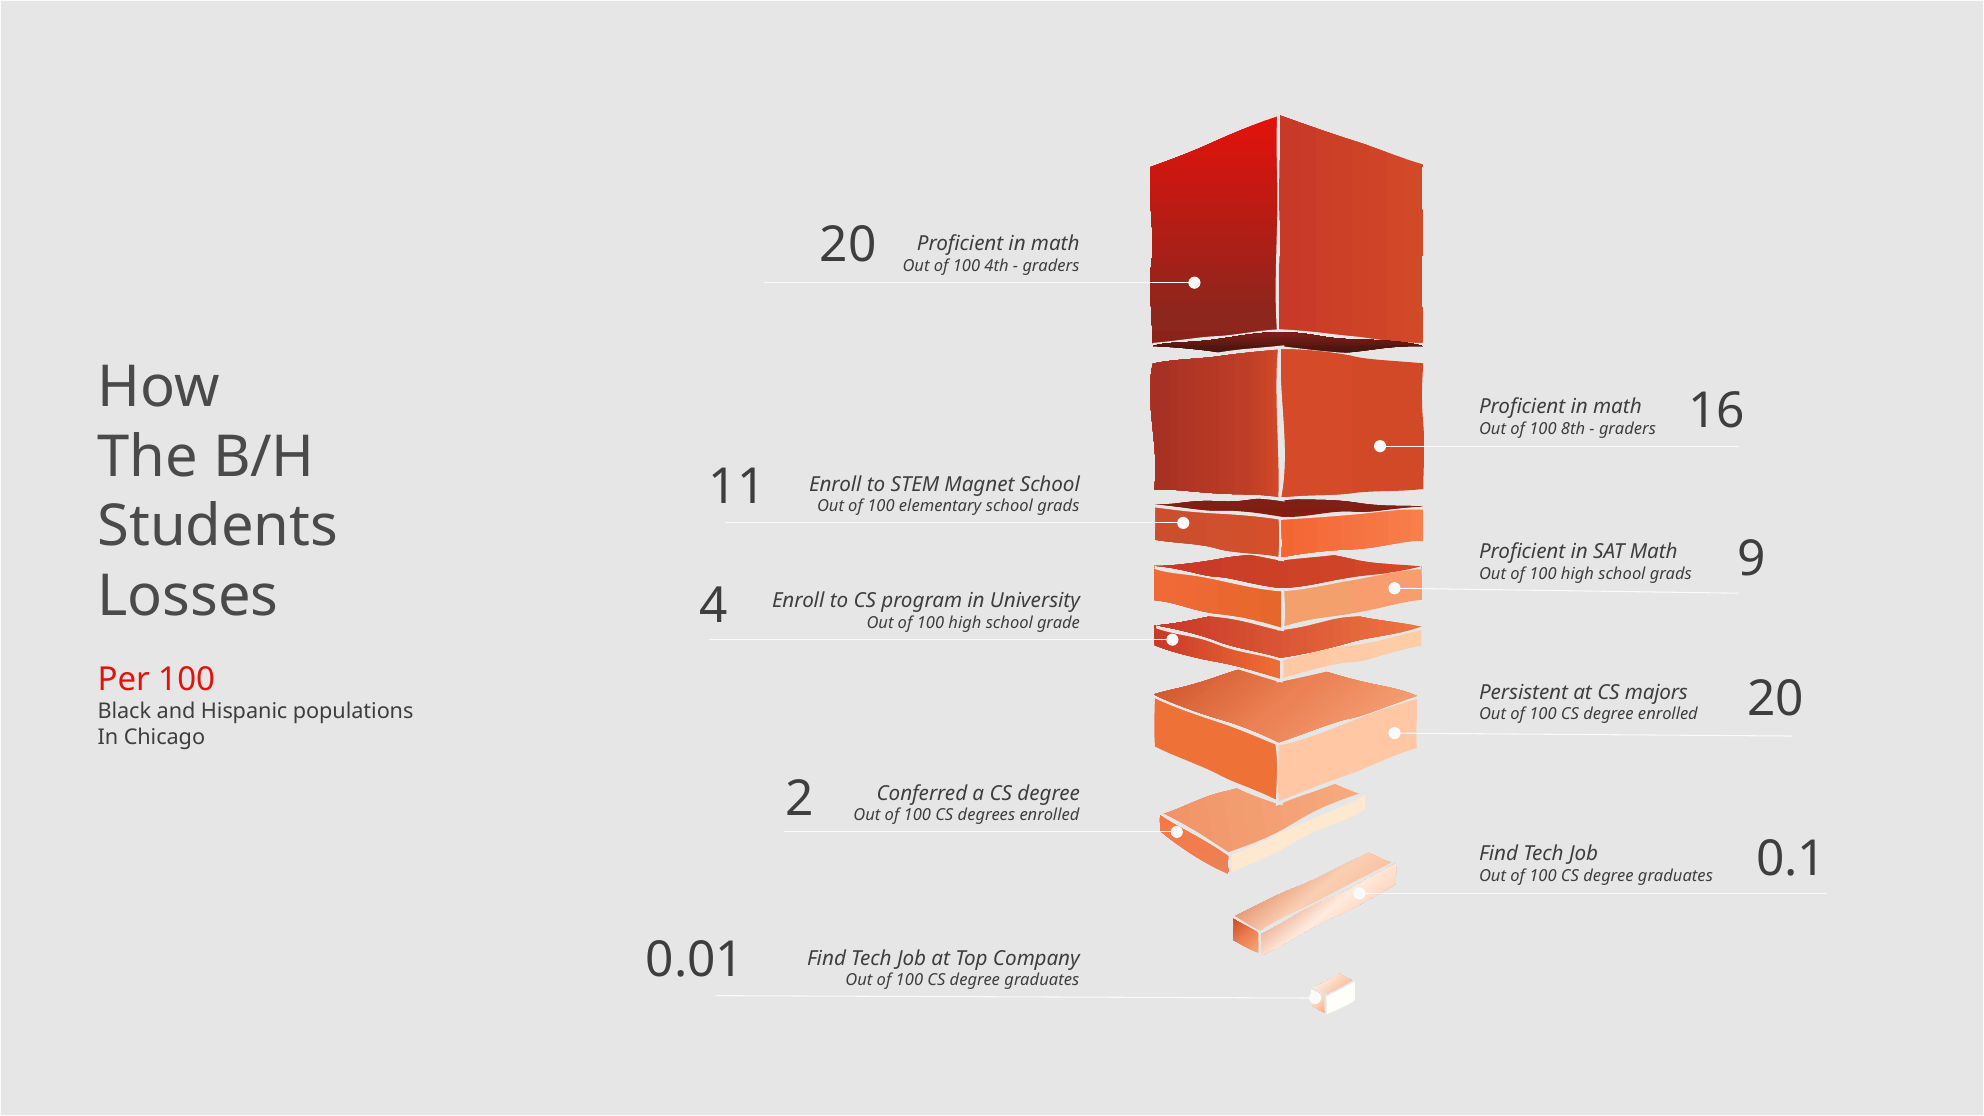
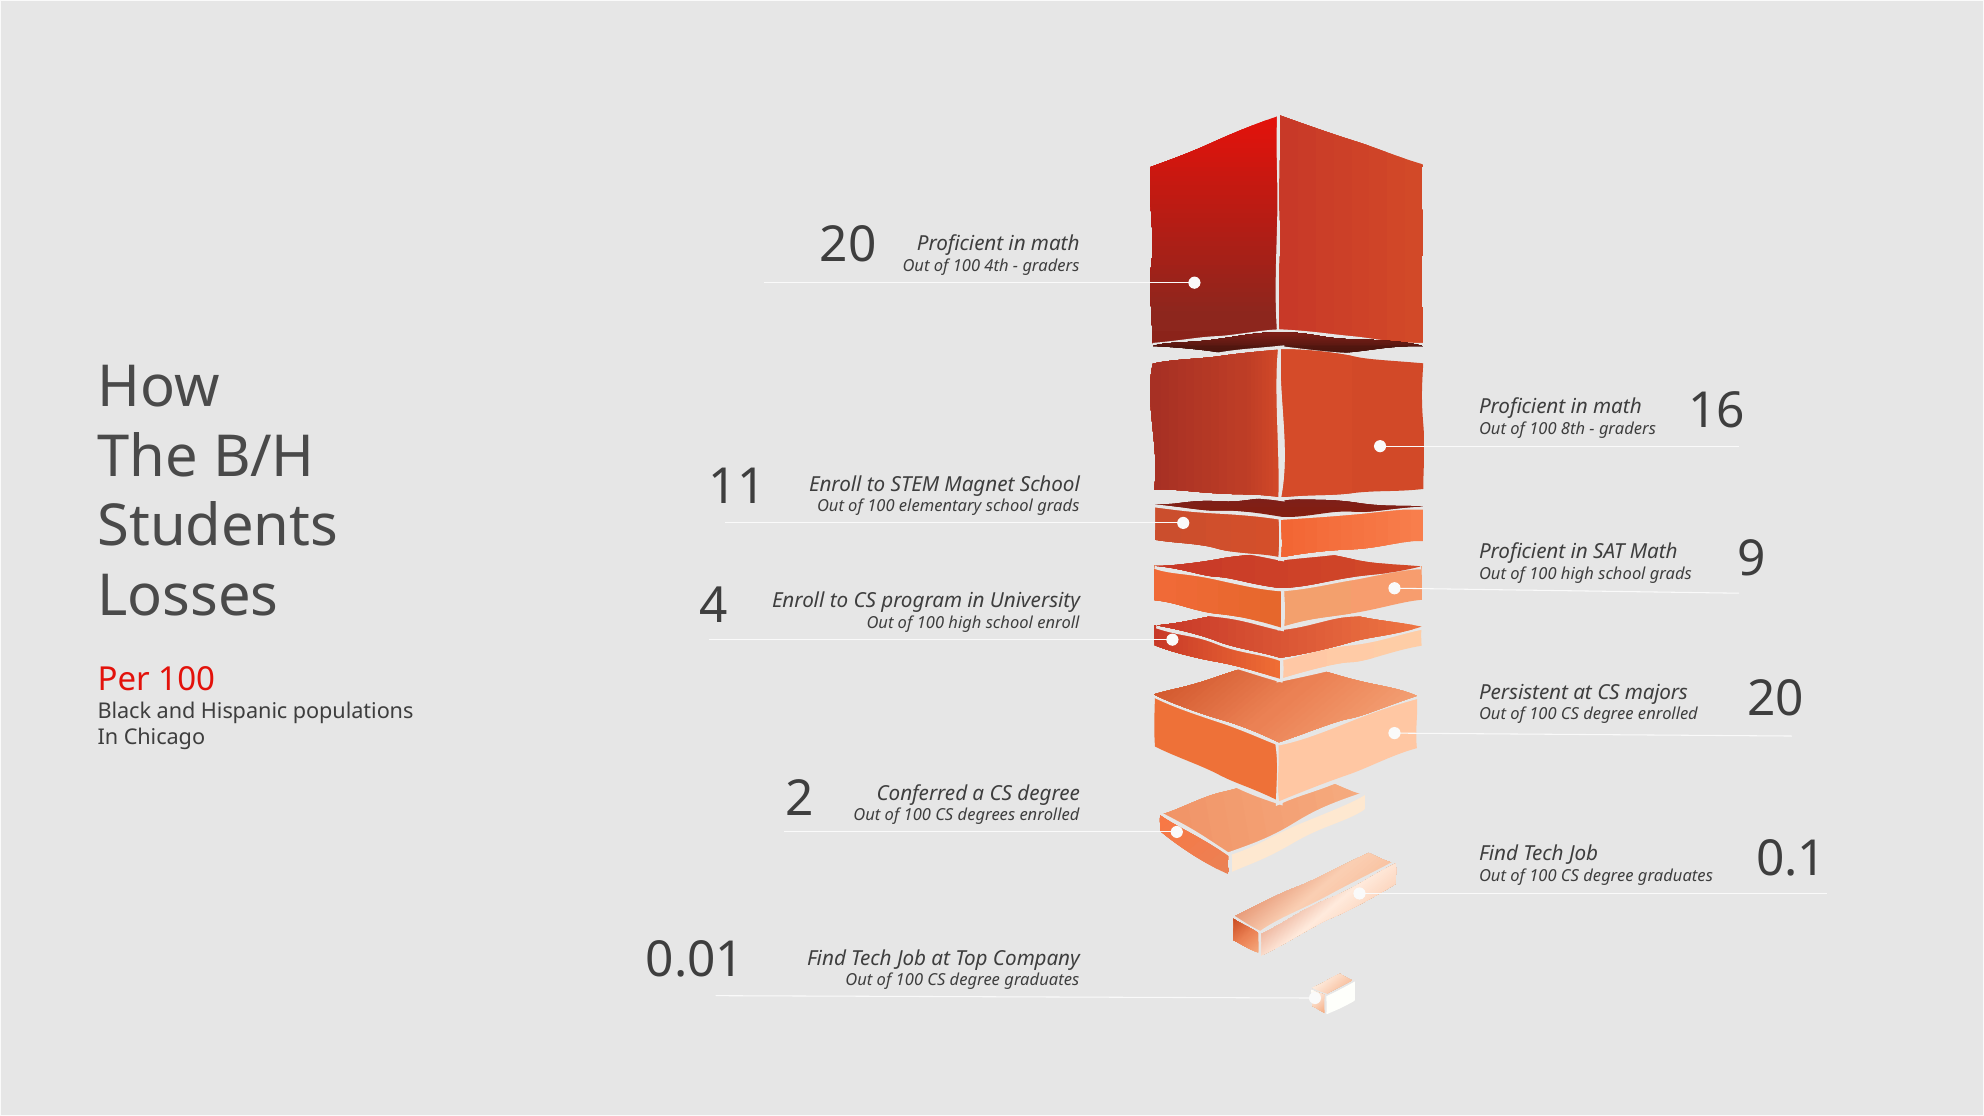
school grade: grade -> enroll (1058, 623)
